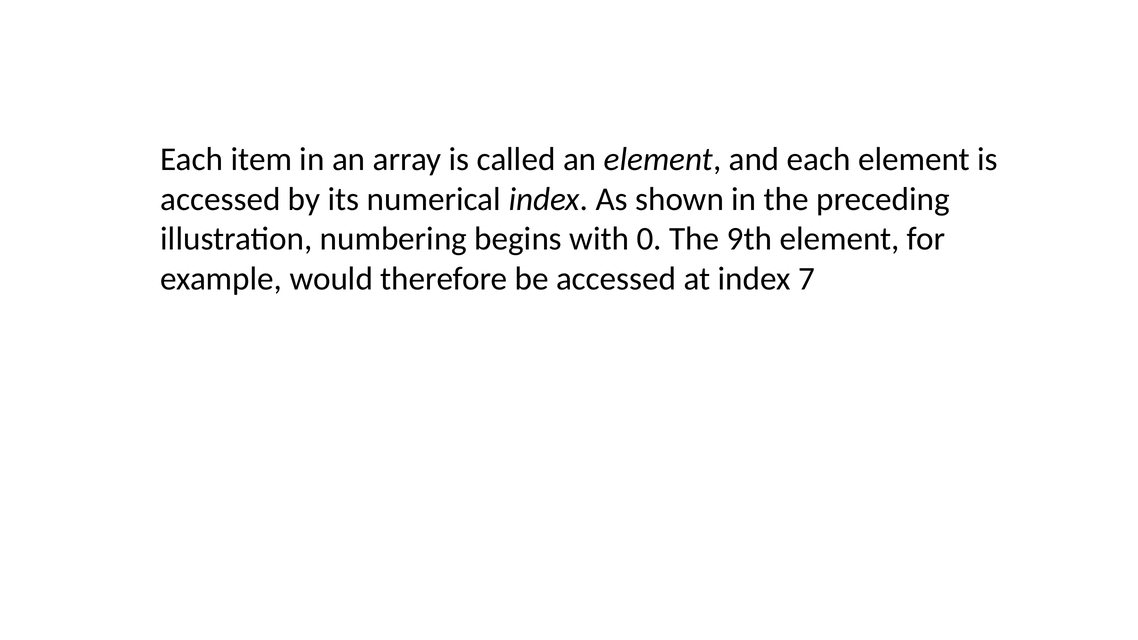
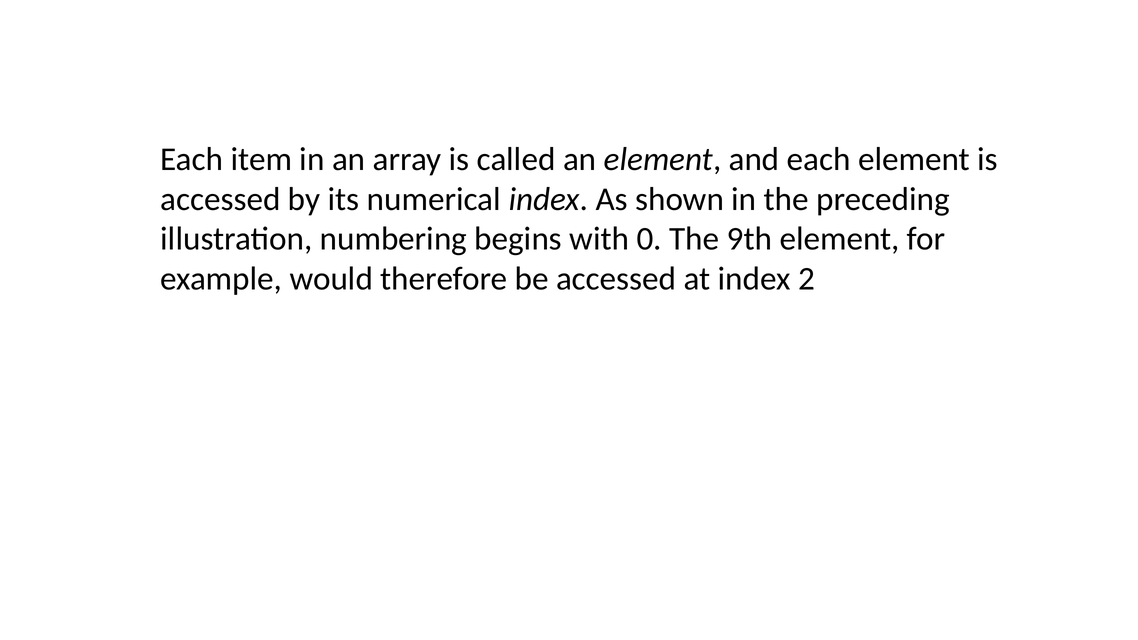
7: 7 -> 2 (806, 279)
